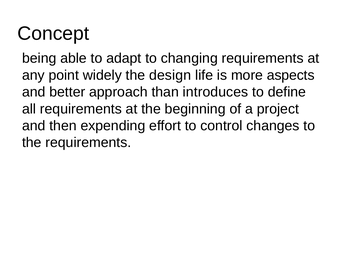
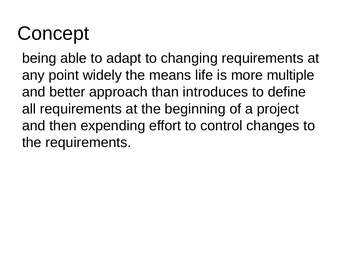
design: design -> means (170, 75)
aspects: aspects -> multiple (291, 75)
